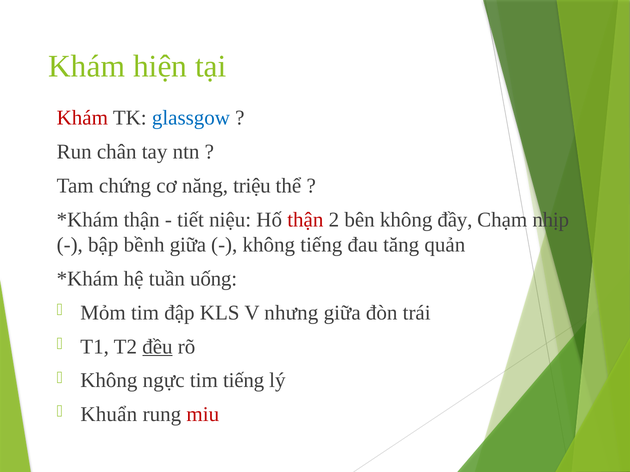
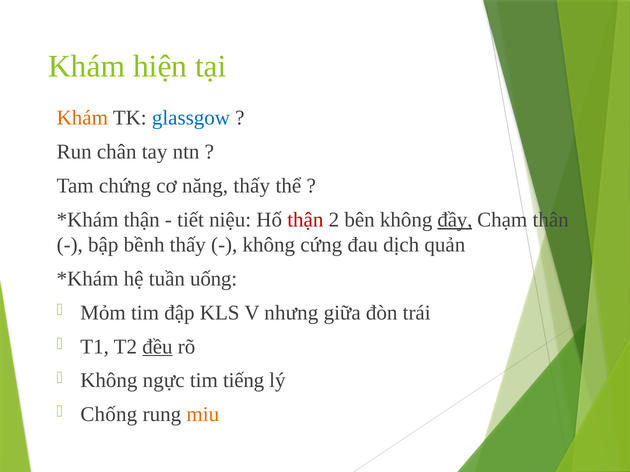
Khám colour: red -> orange (82, 118)
năng triệu: triệu -> thấy (252, 186)
đầy underline: none -> present (455, 220)
nhịp: nhịp -> thân (551, 220)
bềnh giữa: giữa -> thấy (188, 245)
không tiếng: tiếng -> cứng (321, 245)
tăng: tăng -> dịch (401, 245)
Khuẩn: Khuẩn -> Chống (109, 415)
miu colour: red -> orange (203, 415)
